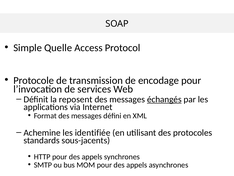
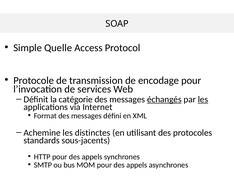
reposent: reposent -> catégorie (76, 99)
les underline: none -> present (203, 99)
identifiée: identifiée -> distinctes (93, 132)
